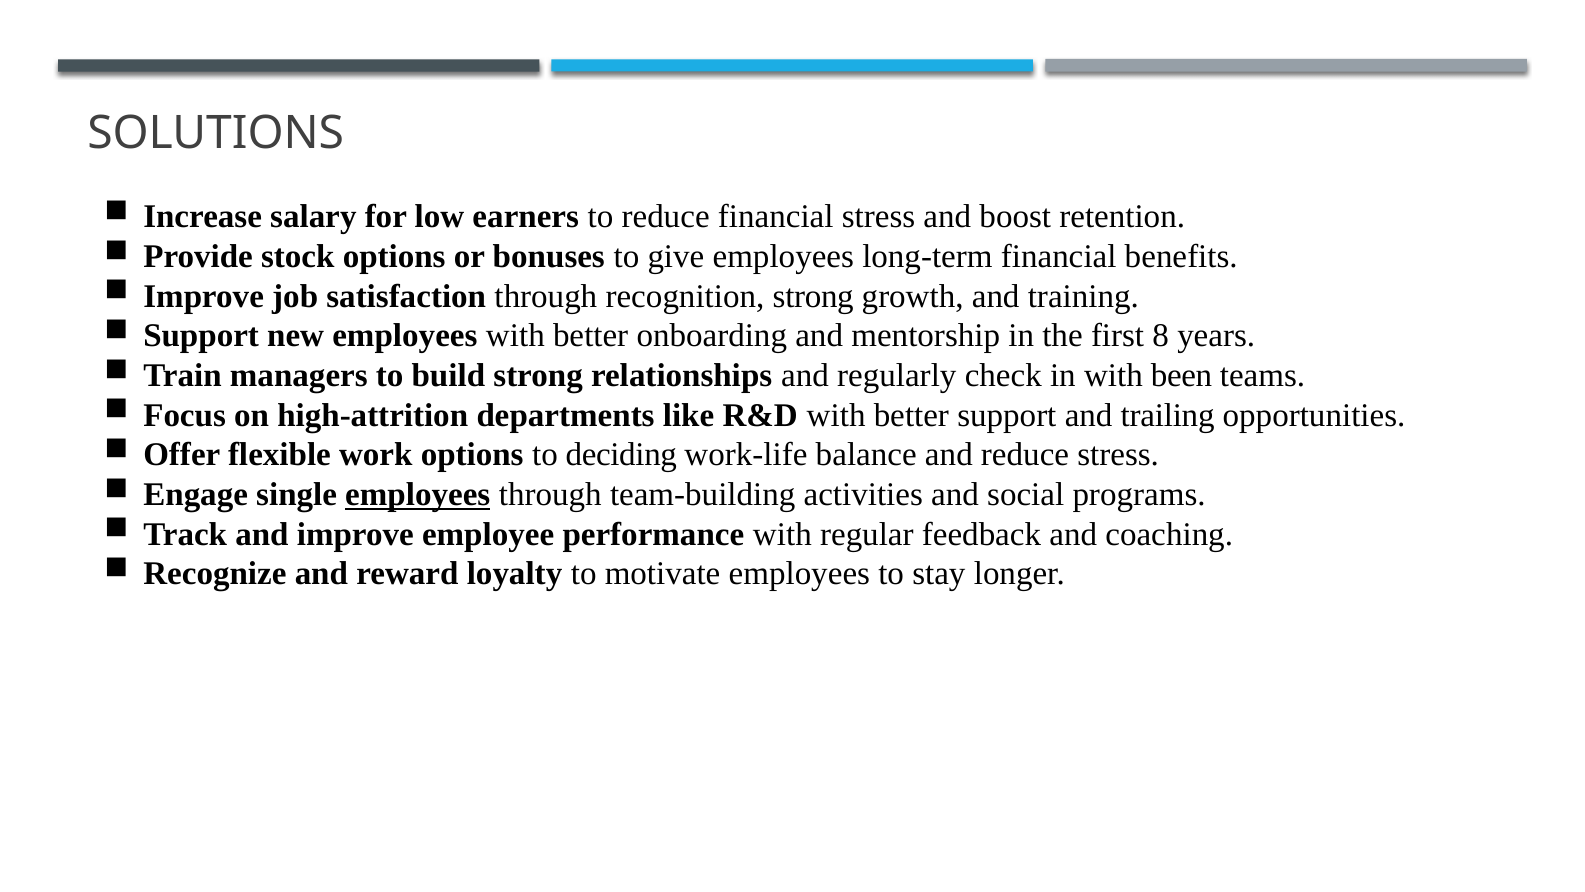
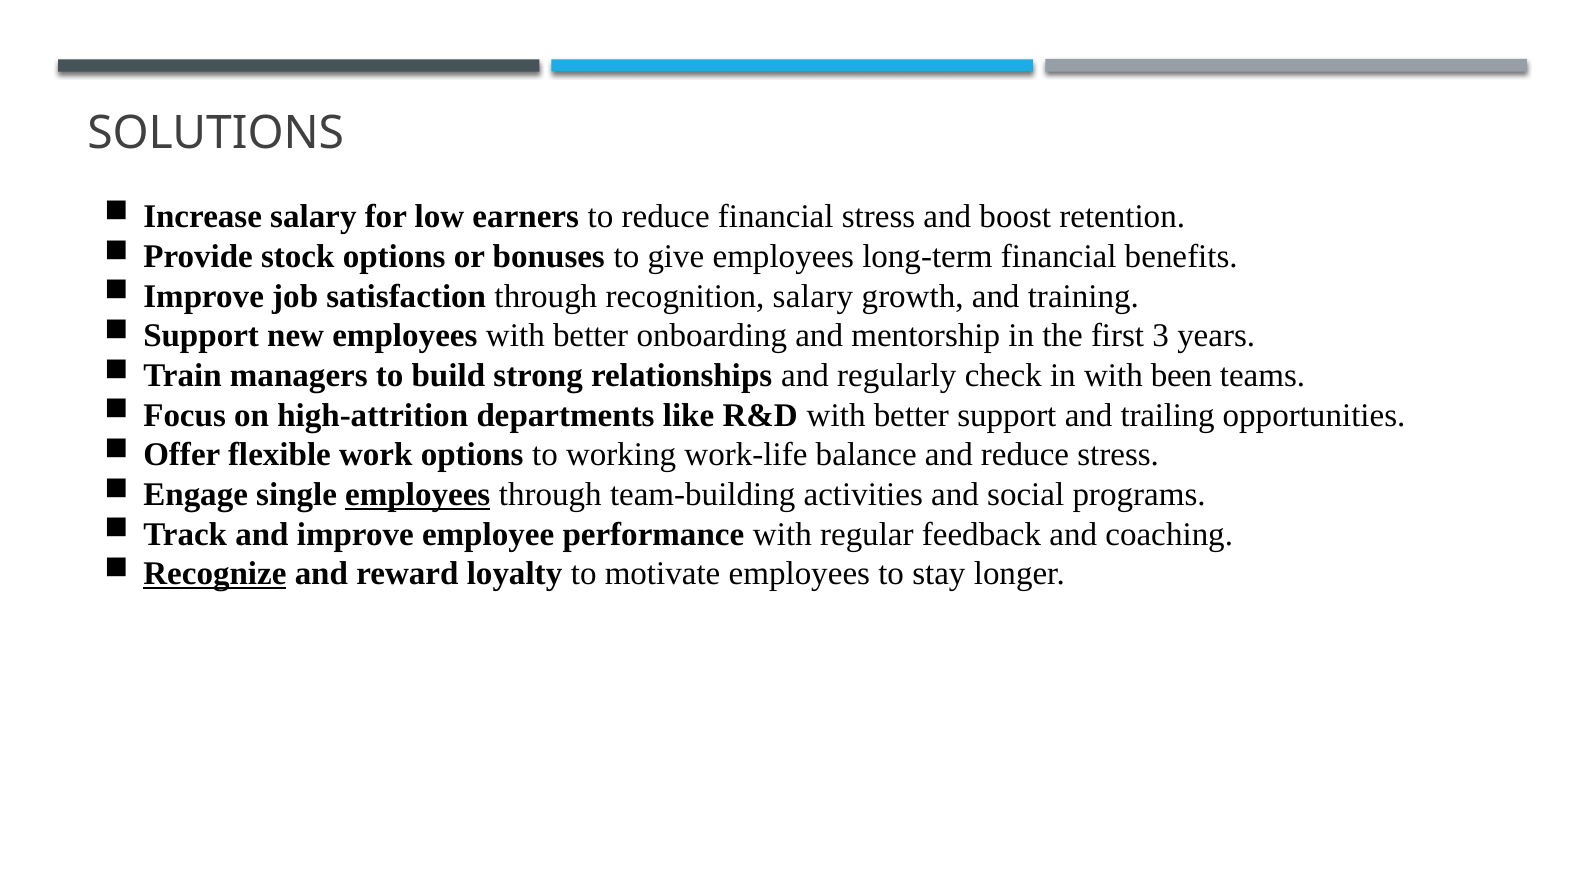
recognition strong: strong -> salary (813, 296)
8: 8 -> 3 (1161, 336)
deciding: deciding -> working (621, 455)
Recognize underline: none -> present (215, 574)
